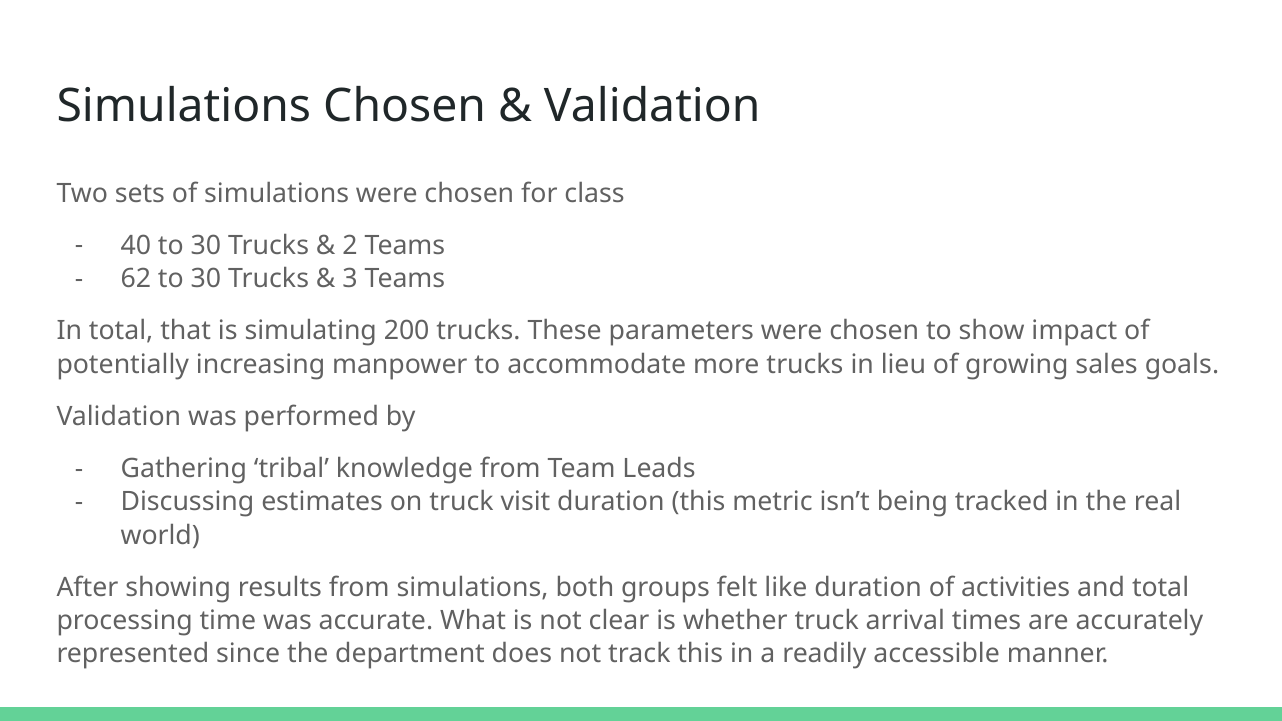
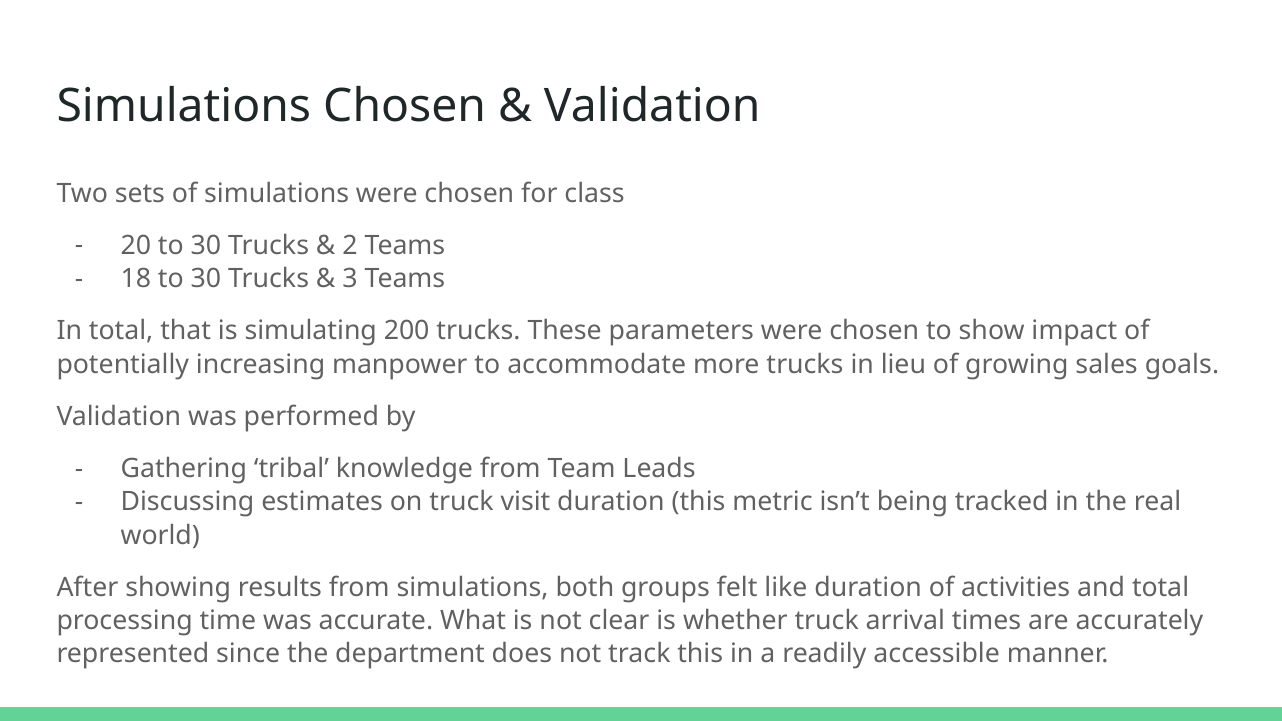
40: 40 -> 20 (136, 246)
62: 62 -> 18 (136, 279)
